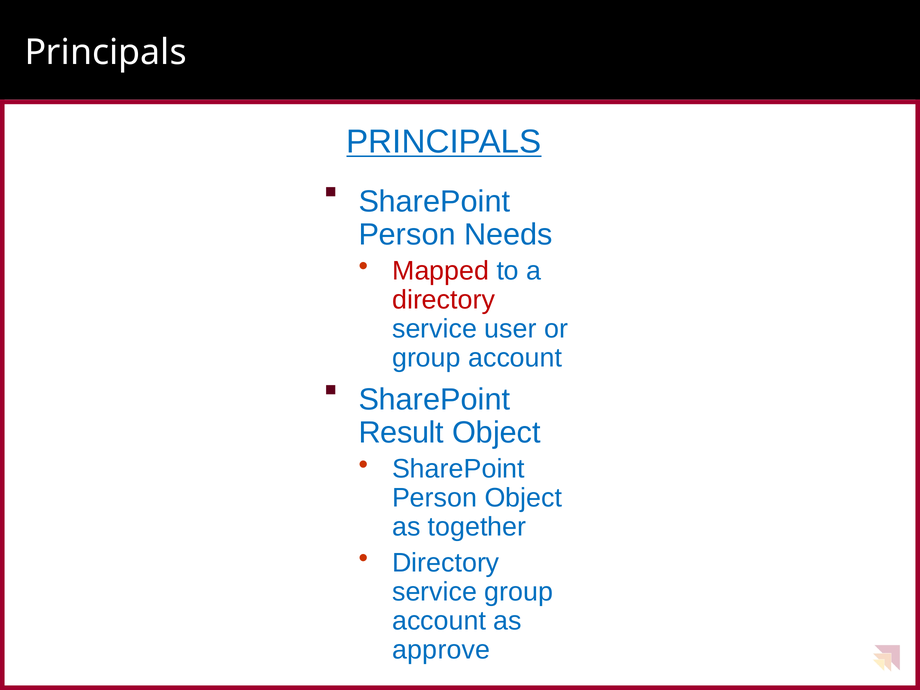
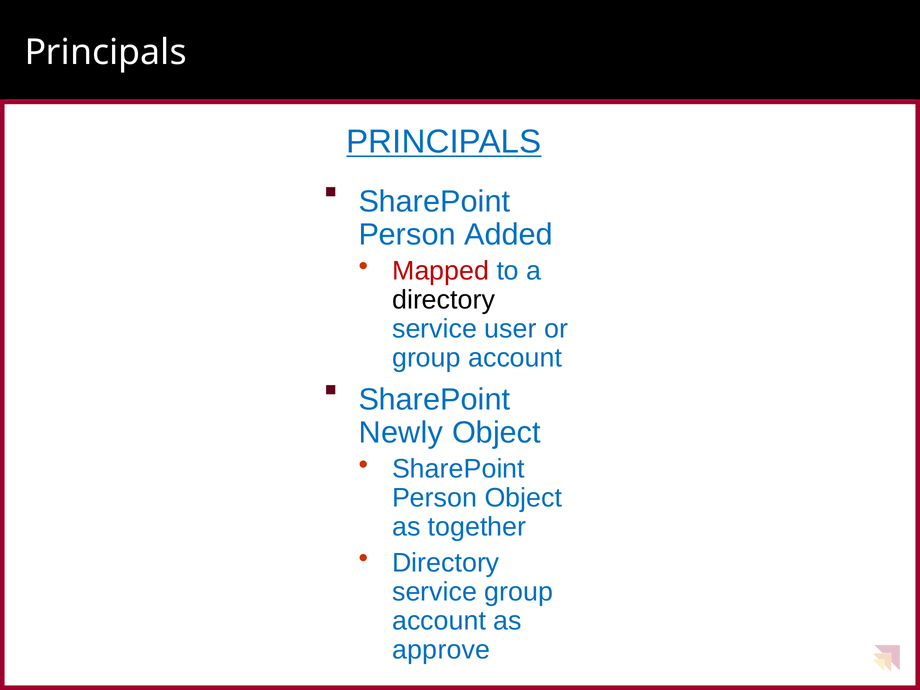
Needs: Needs -> Added (508, 235)
directory colour: red -> black (444, 300)
Result: Result -> Newly (401, 433)
